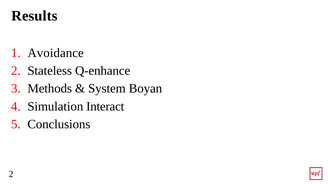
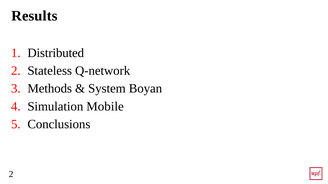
Avoidance: Avoidance -> Distributed (56, 53)
Q-enhance: Q-enhance -> Q-network (103, 71)
Interact: Interact -> Mobile (105, 107)
